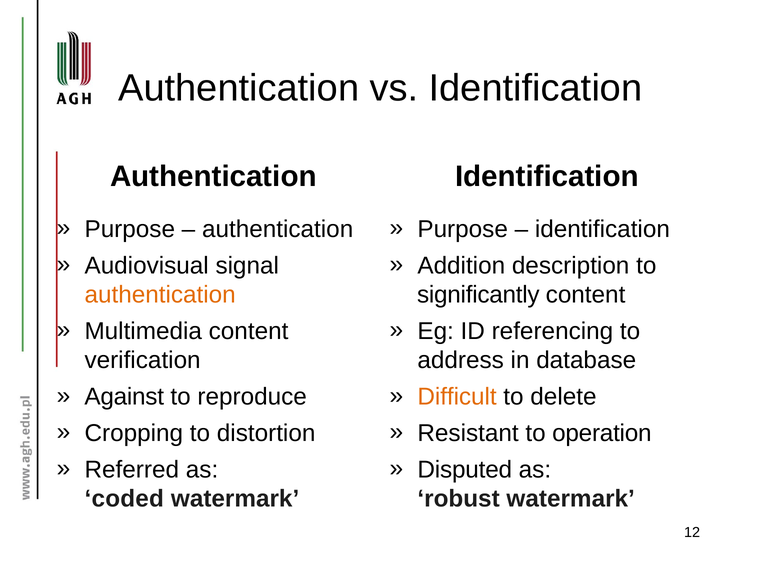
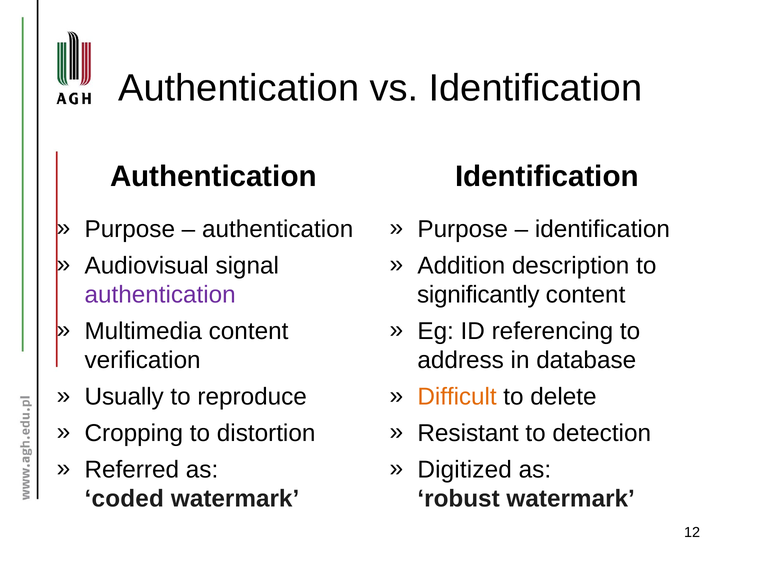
authentication colour: orange -> purple (160, 295)
Against: Against -> Usually (124, 397)
operation: operation -> detection (602, 433)
Disputed: Disputed -> Digitized (465, 469)
